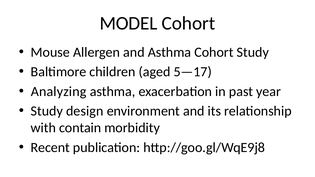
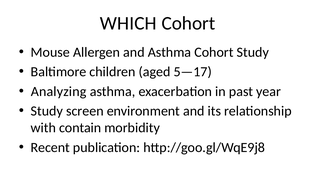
MODEL: MODEL -> WHICH (128, 23)
design: design -> screen (85, 111)
